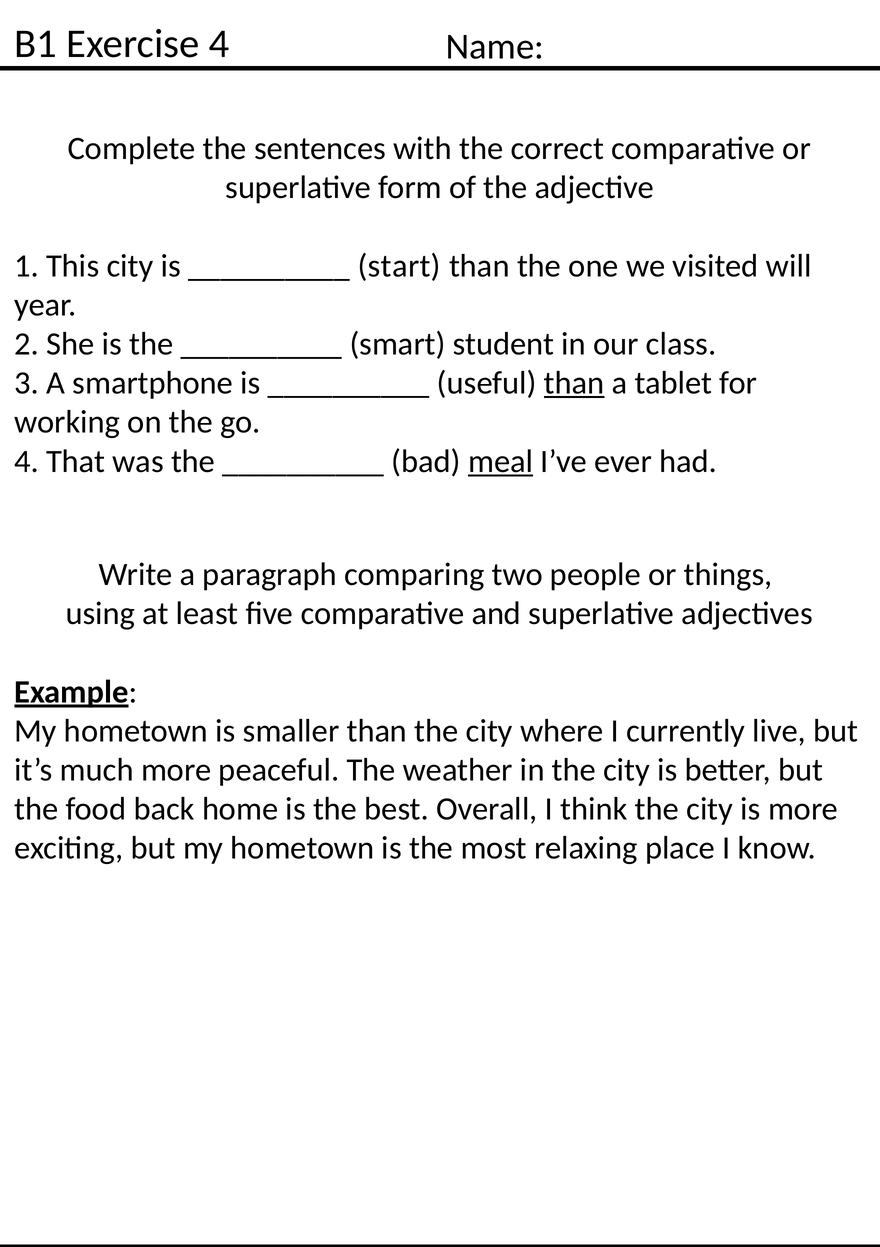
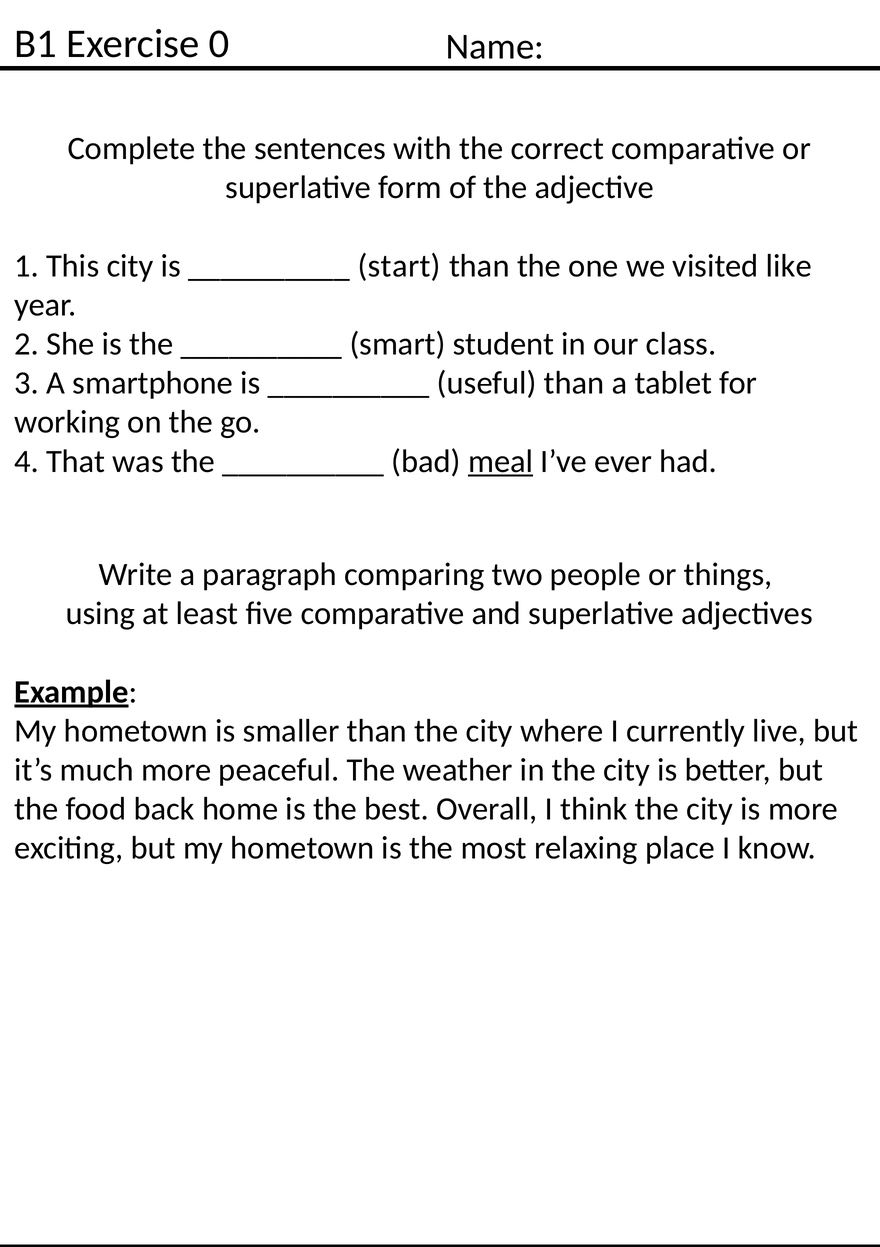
Exercise 4: 4 -> 0 (219, 44)
will: will -> like (789, 266)
than underline: present -> none (574, 383)
